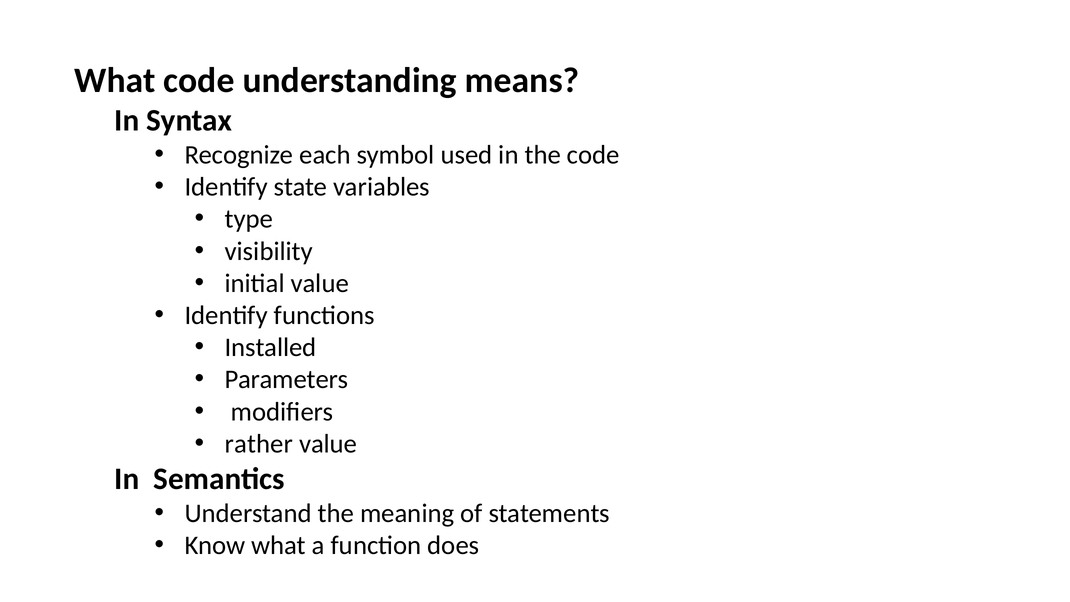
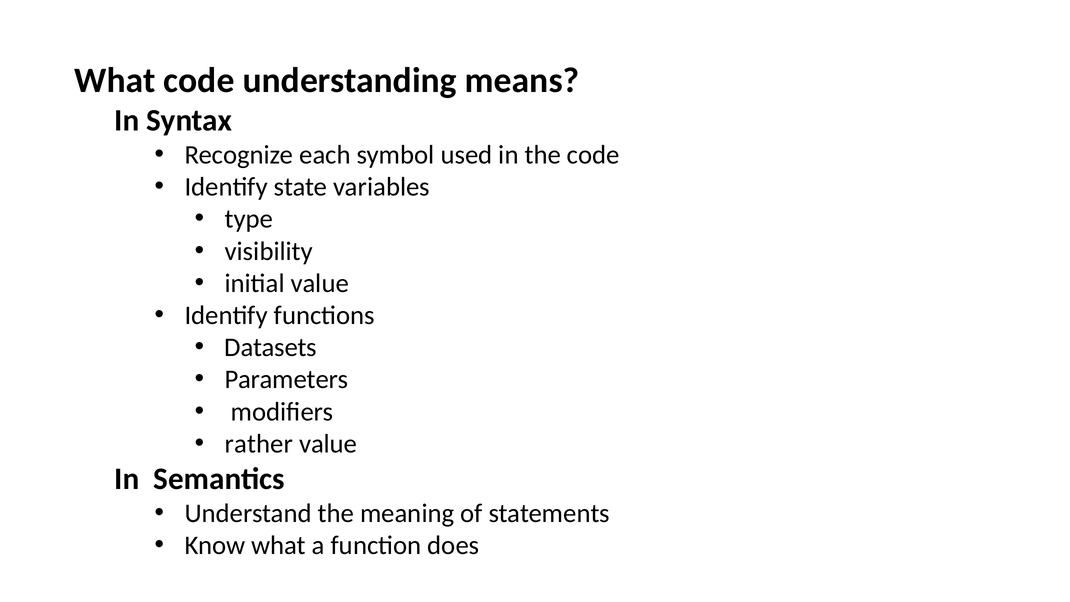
Installed: Installed -> Datasets (271, 347)
